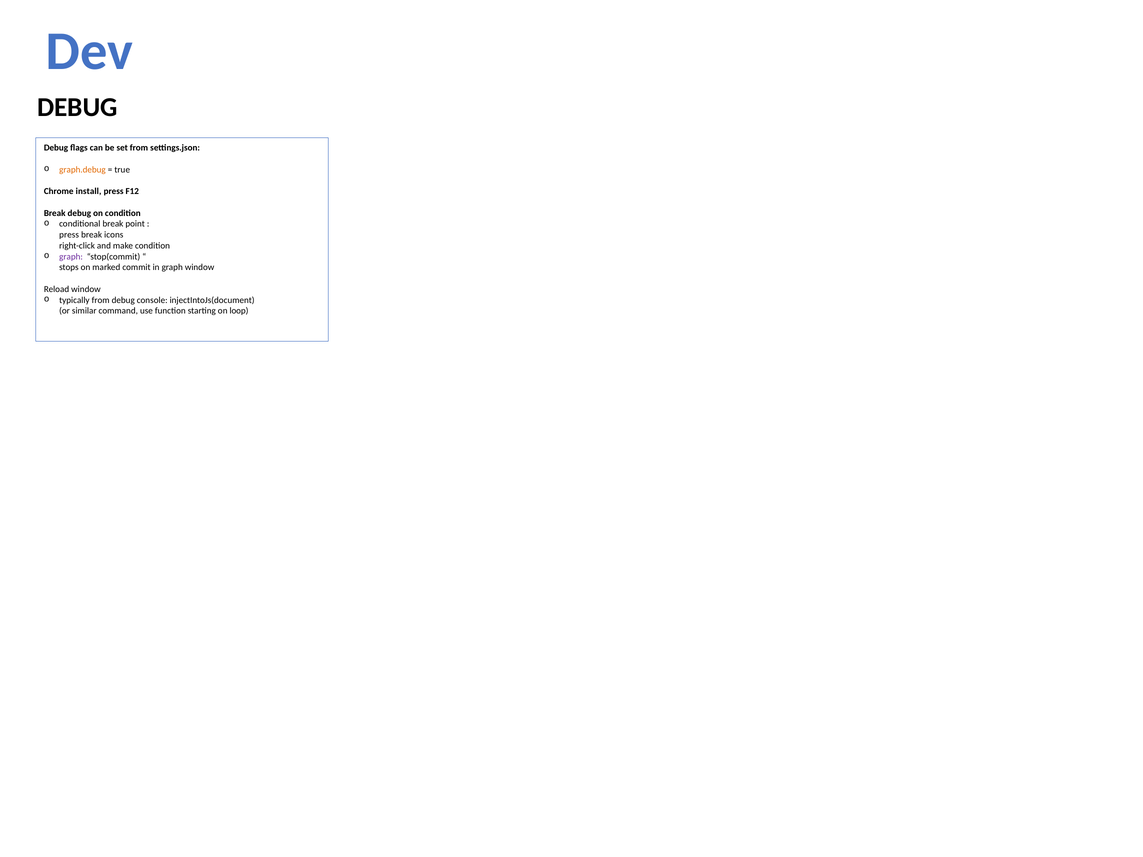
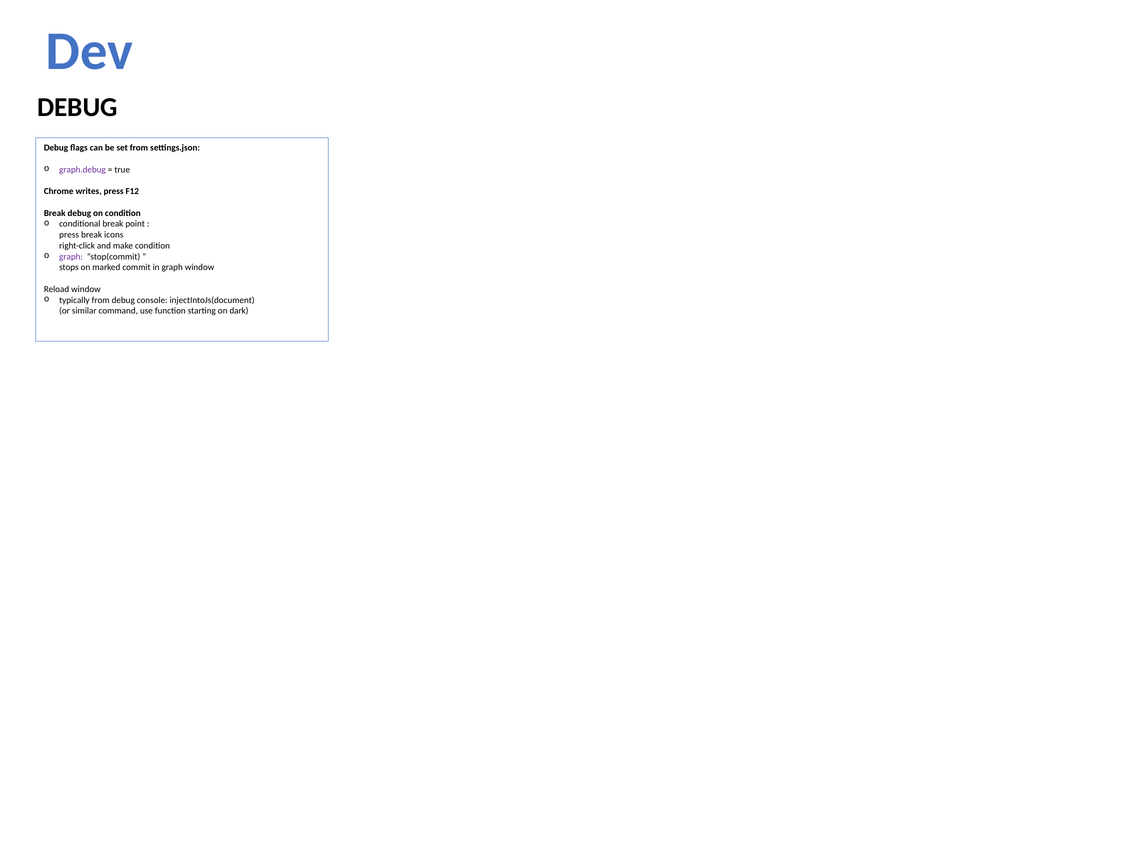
graph.debug colour: orange -> purple (82, 170)
install: install -> writes (89, 191)
loop: loop -> dark (239, 311)
